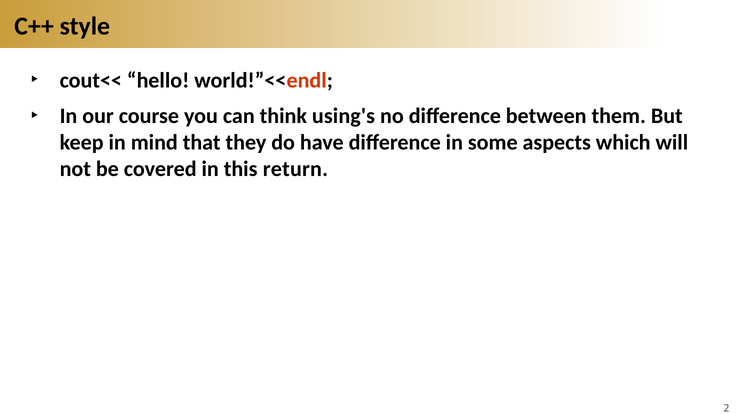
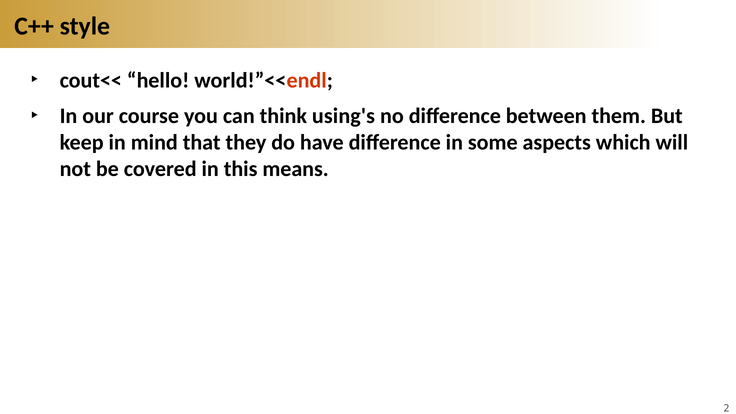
return: return -> means (296, 169)
